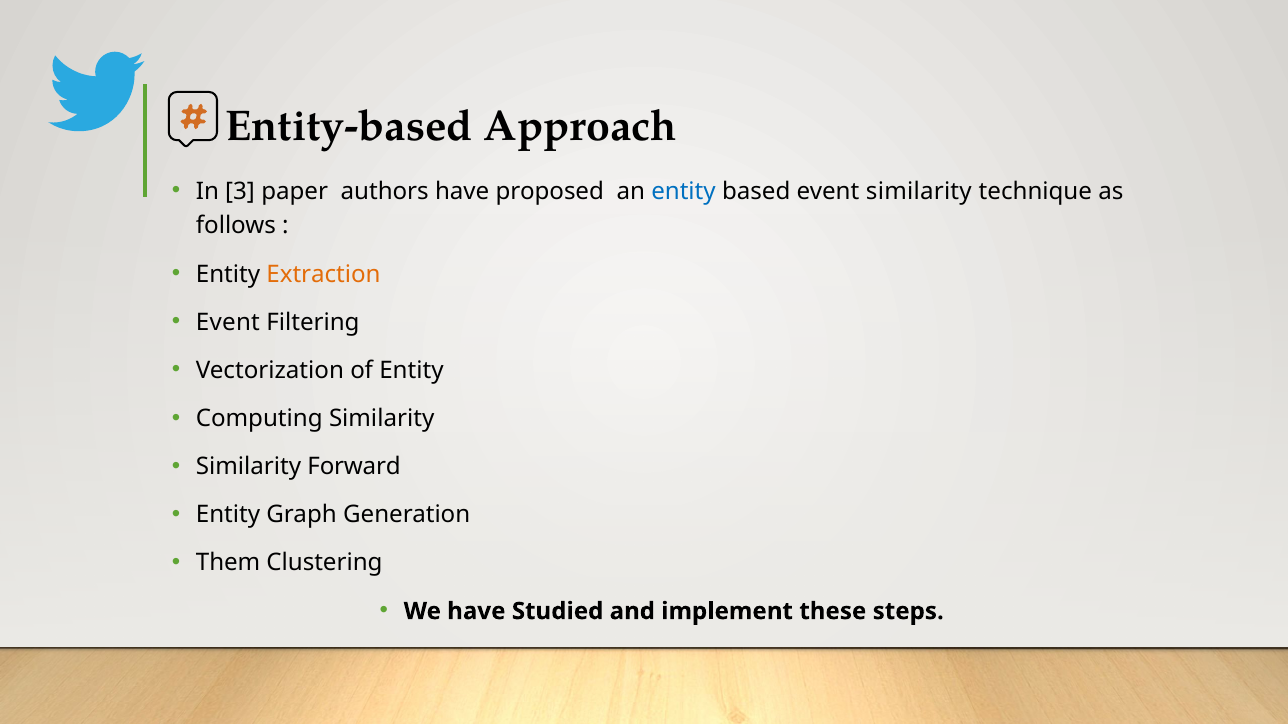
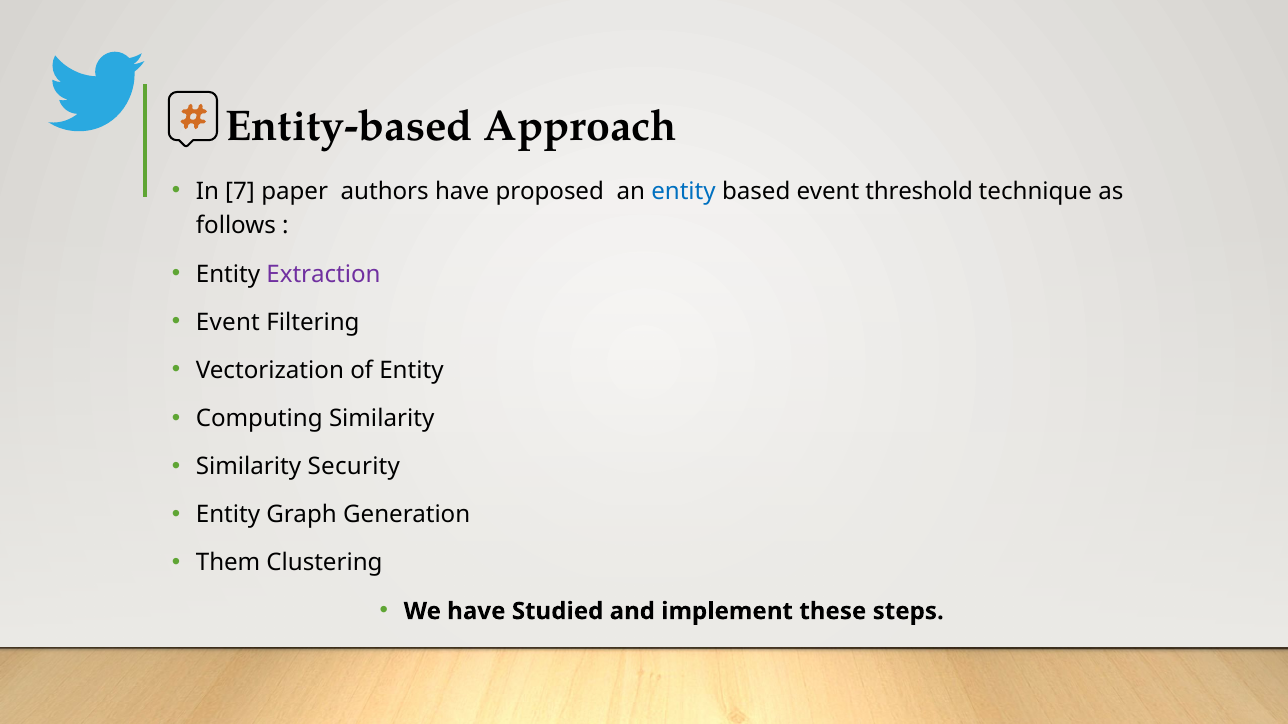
3: 3 -> 7 (240, 191)
event similarity: similarity -> threshold (919, 191)
Extraction colour: orange -> purple (323, 274)
Forward: Forward -> Security (354, 467)
